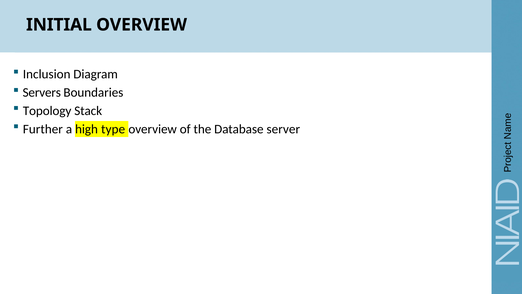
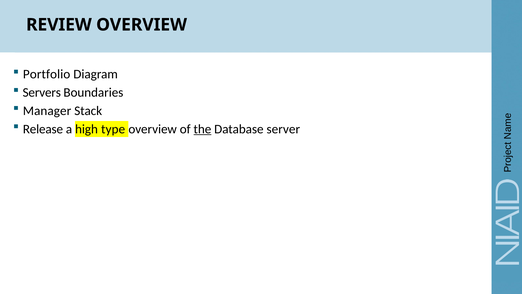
INITIAL: INITIAL -> REVIEW (59, 25)
Inclusion: Inclusion -> Portfolio (47, 74)
Topology: Topology -> Manager (47, 111)
Further: Further -> Release (43, 129)
the underline: none -> present (202, 129)
